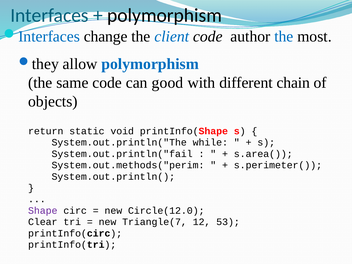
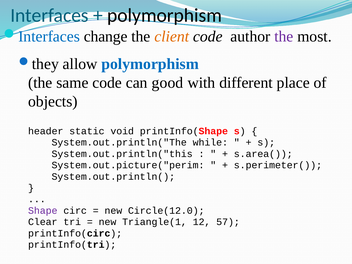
client colour: blue -> orange (172, 37)
the colour: blue -> purple (284, 37)
chain: chain -> place (293, 83)
return: return -> header (46, 131)
System.out.println("fail: System.out.println("fail -> System.out.println("this (122, 154)
System.out.methods("perim: System.out.methods("perim -> System.out.picture("perim (128, 165)
Triangle(7: Triangle(7 -> Triangle(1 (155, 222)
53: 53 -> 57 (228, 222)
